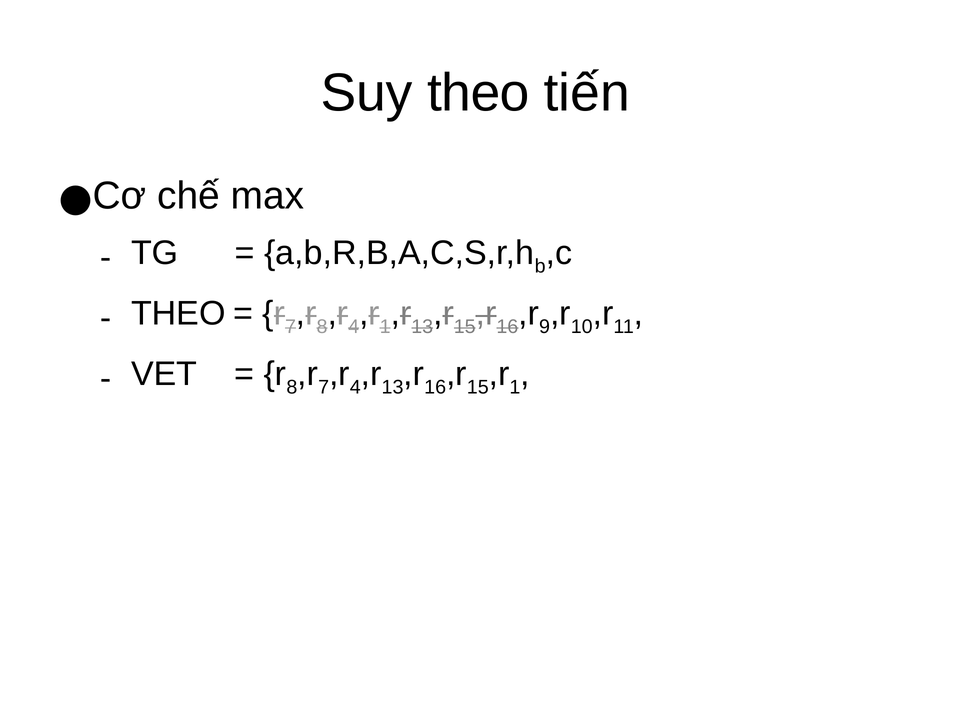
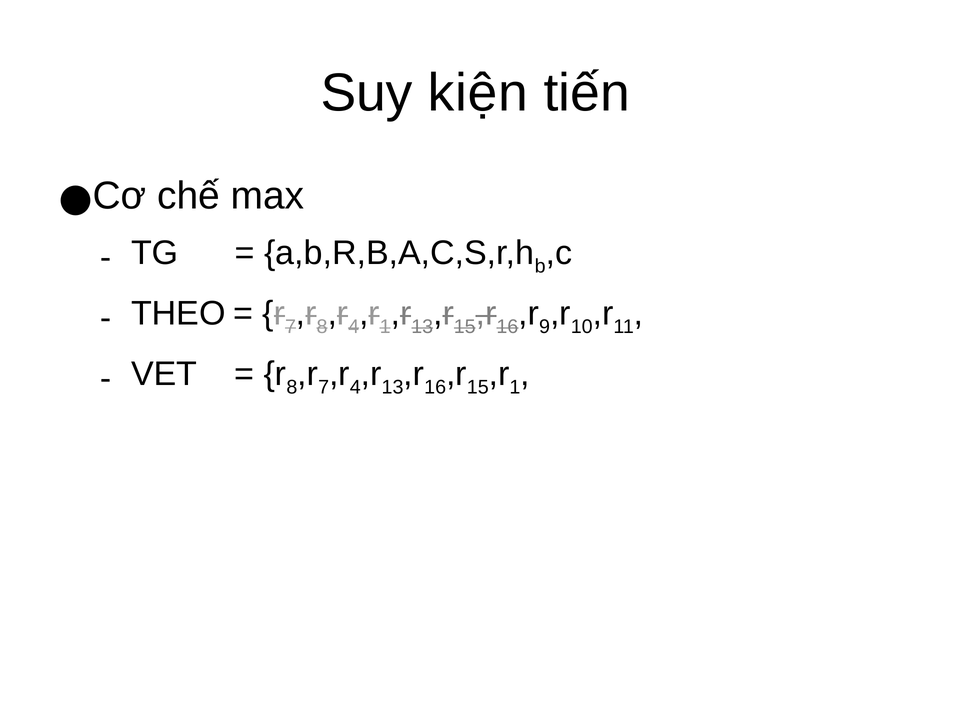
Suy theo: theo -> kiện (478, 93)
